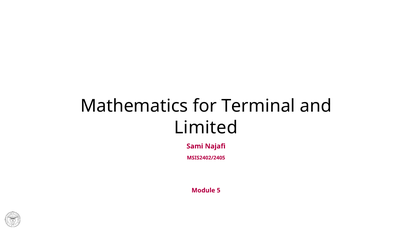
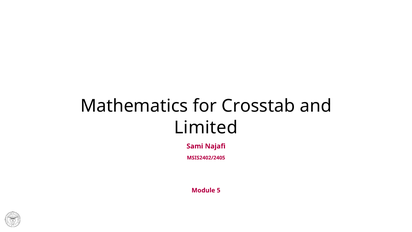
Terminal: Terminal -> Crosstab (258, 106)
